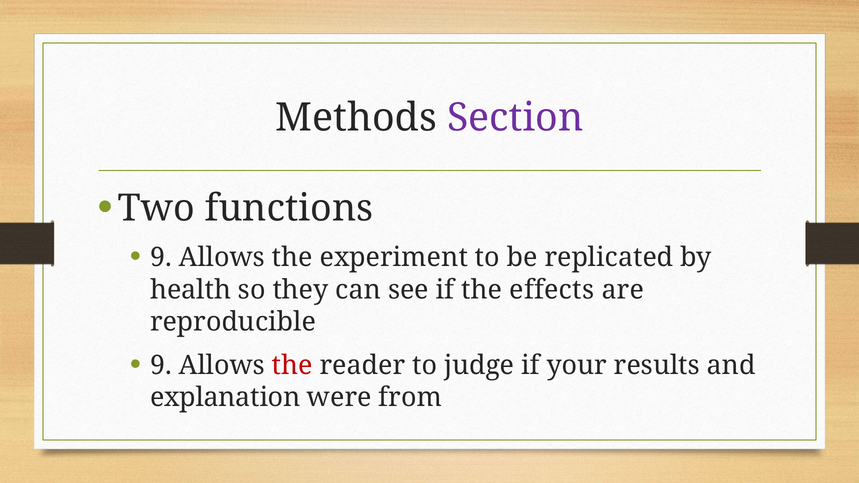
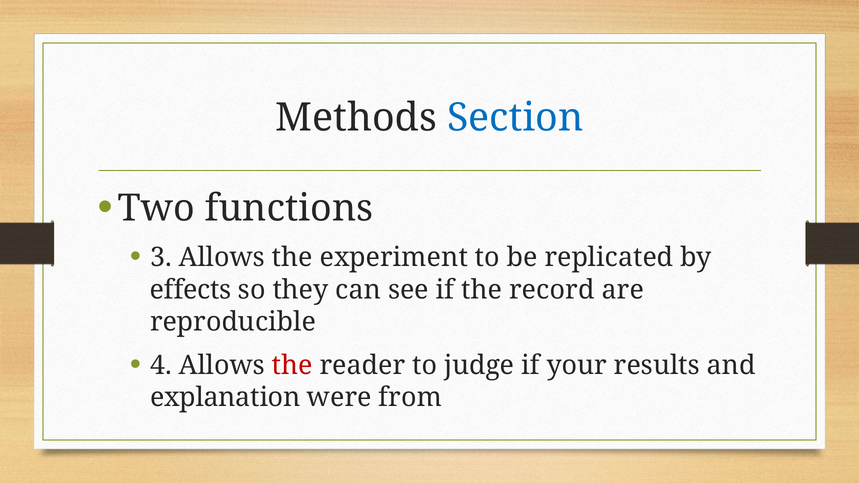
Section colour: purple -> blue (515, 118)
9: 9 -> 3 (161, 258)
health: health -> effects (191, 290)
effects: effects -> record (552, 290)
9: 9 -> 4 (161, 365)
